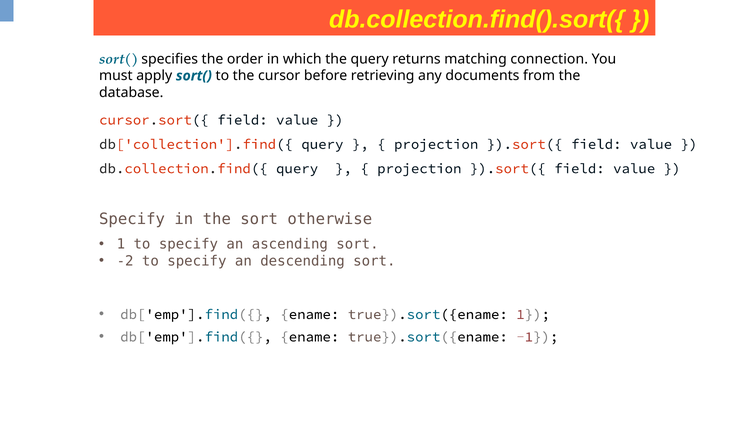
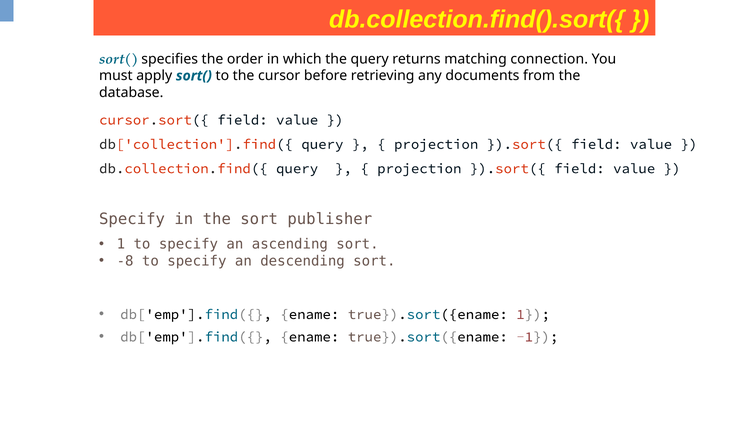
otherwise: otherwise -> publisher (330, 219)
-2: -2 -> -8 (125, 261)
